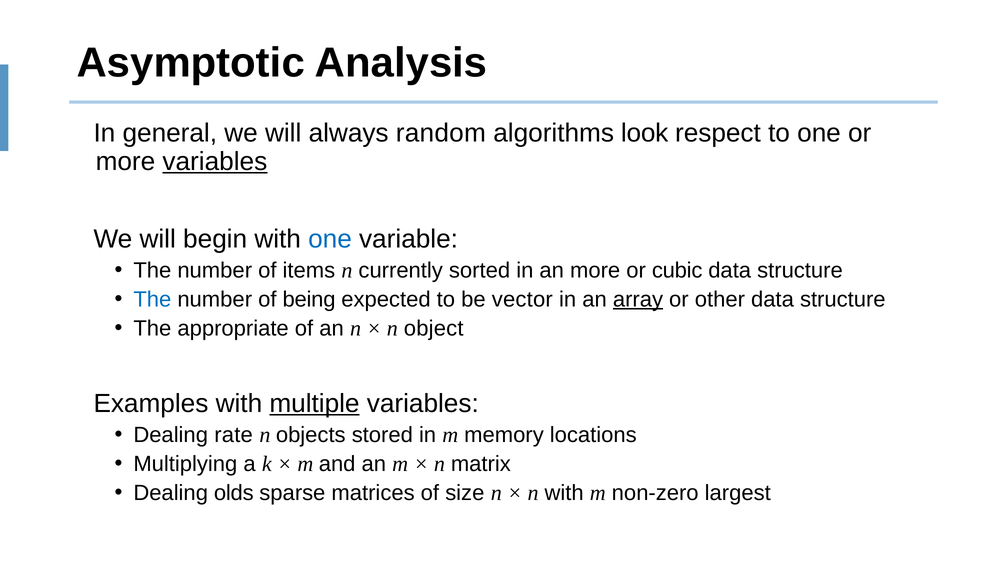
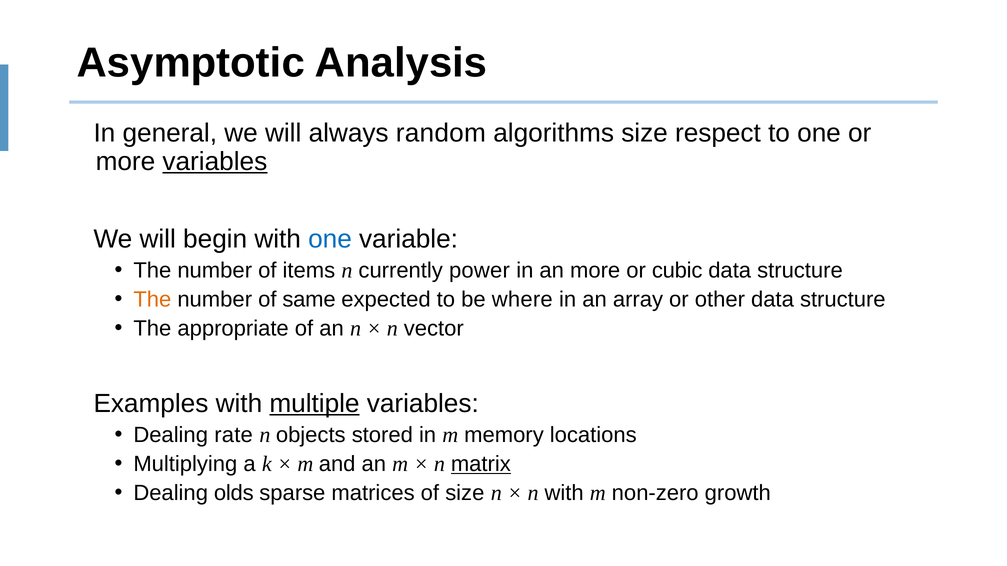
algorithms look: look -> size (645, 133)
sorted: sorted -> power (479, 271)
The colour: blue -> orange (152, 300)
being: being -> same (309, 300)
vector: vector -> where (522, 300)
array underline: present -> none (638, 300)
object: object -> vector (434, 329)
matrix underline: none -> present (481, 464)
largest: largest -> growth (738, 493)
